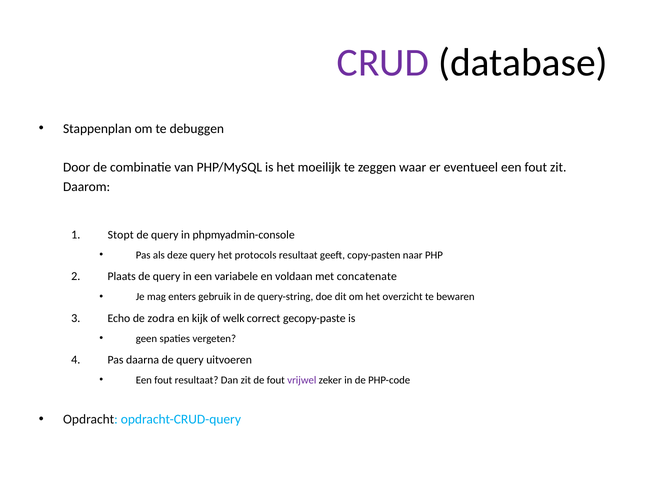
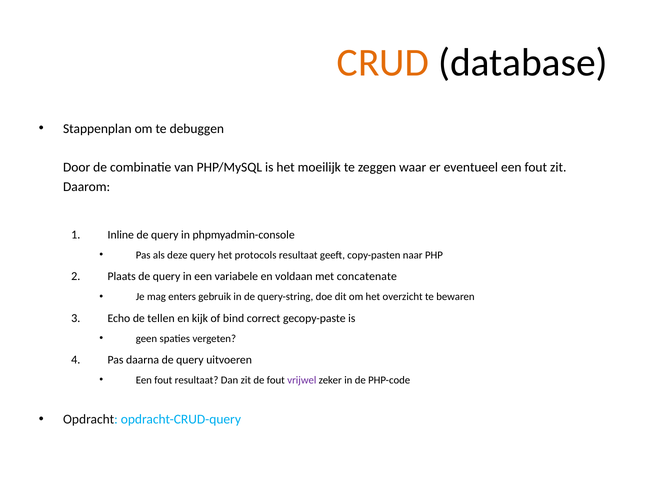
CRUD colour: purple -> orange (383, 63)
Stopt: Stopt -> Inline (121, 235)
zodra: zodra -> tellen (161, 318)
welk: welk -> bind (234, 318)
